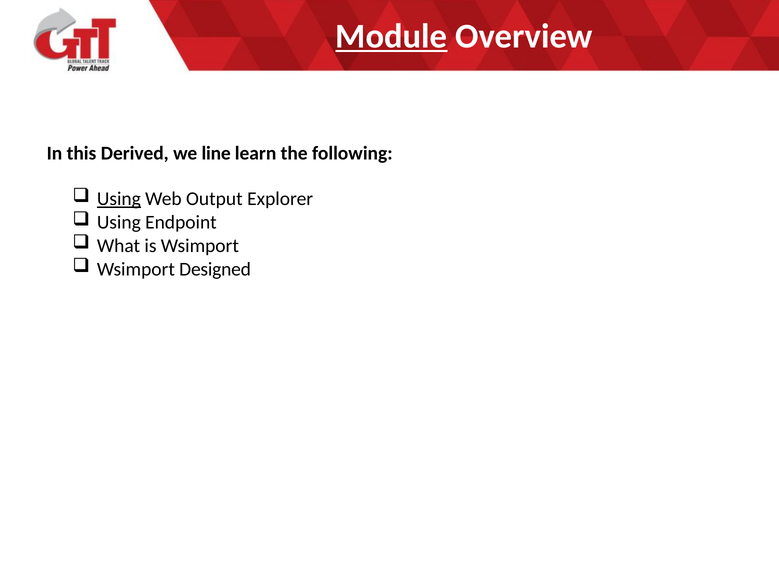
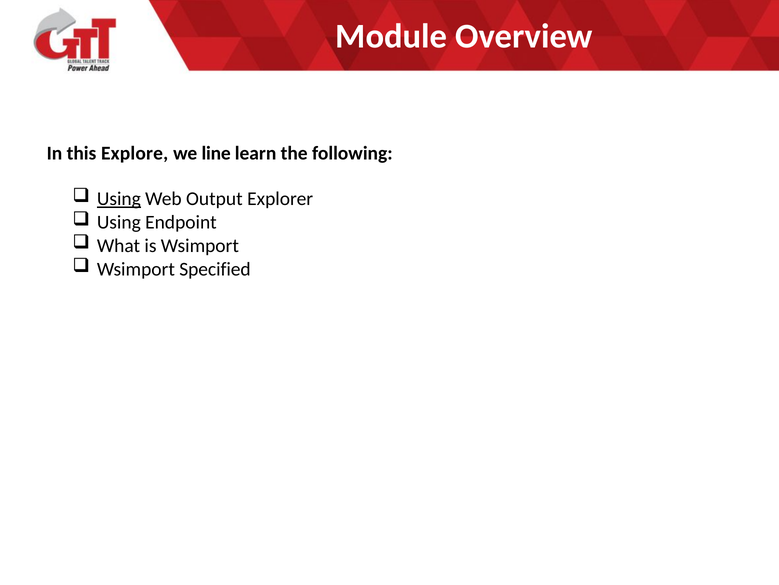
Module underline: present -> none (391, 36)
Derived: Derived -> Explore (135, 153)
Designed: Designed -> Specified (215, 269)
